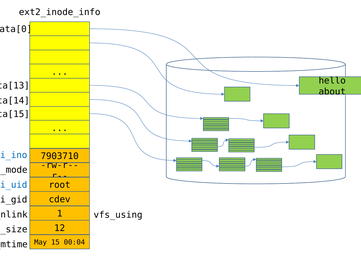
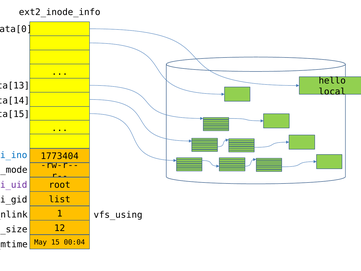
about: about -> local (332, 92)
7903710: 7903710 -> 1773404 (60, 156)
i_uid colour: blue -> purple (14, 185)
cdev: cdev -> list (60, 199)
